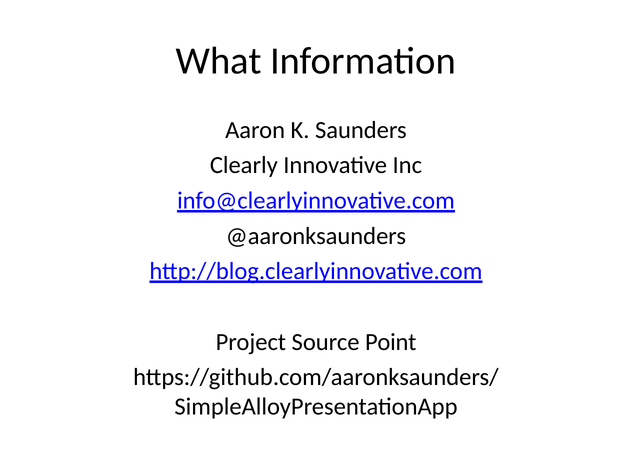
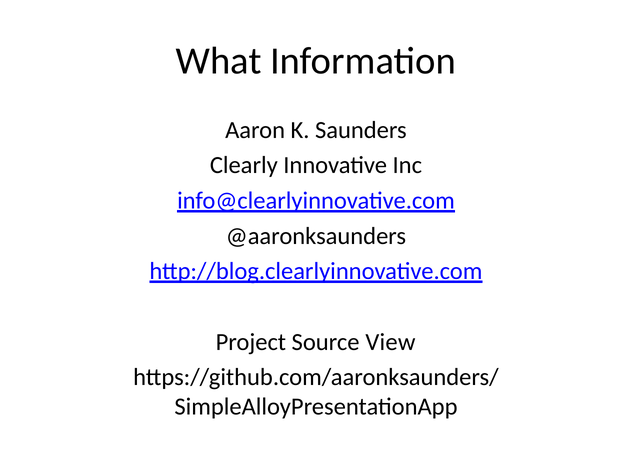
Point: Point -> View (390, 342)
